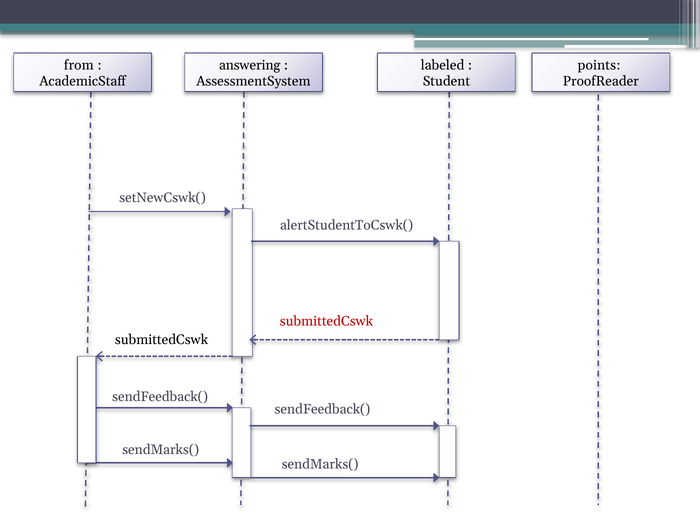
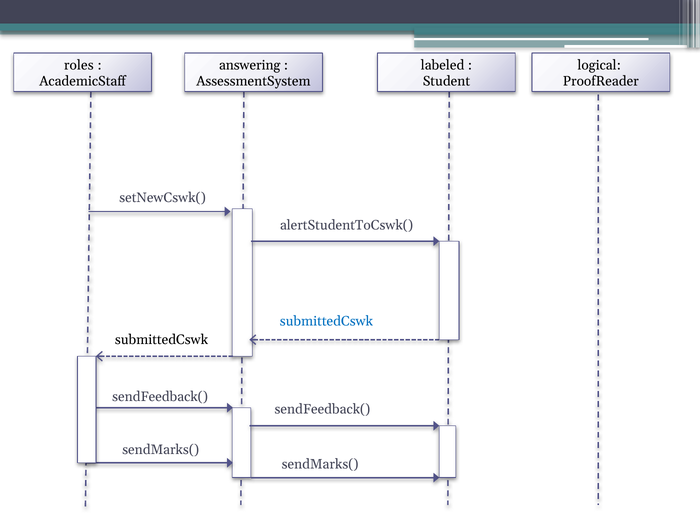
from: from -> roles (79, 65)
points: points -> logical (599, 65)
submittedCswk colour: red -> blue (326, 321)
